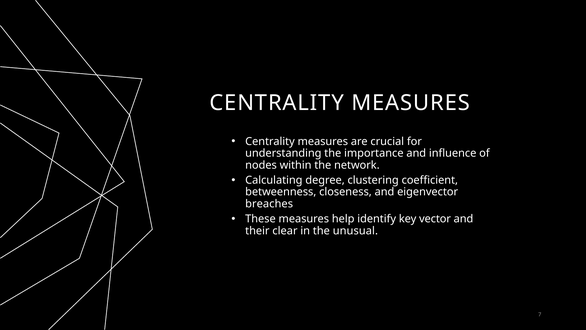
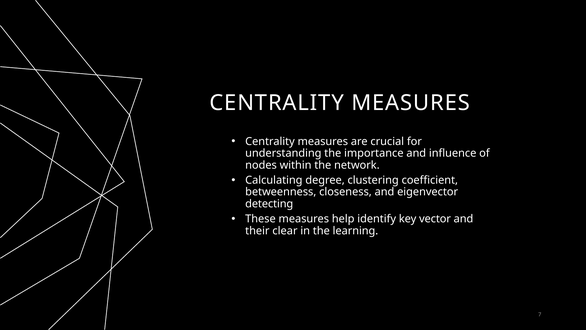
breaches: breaches -> detecting (269, 204)
unusual: unusual -> learning (355, 230)
